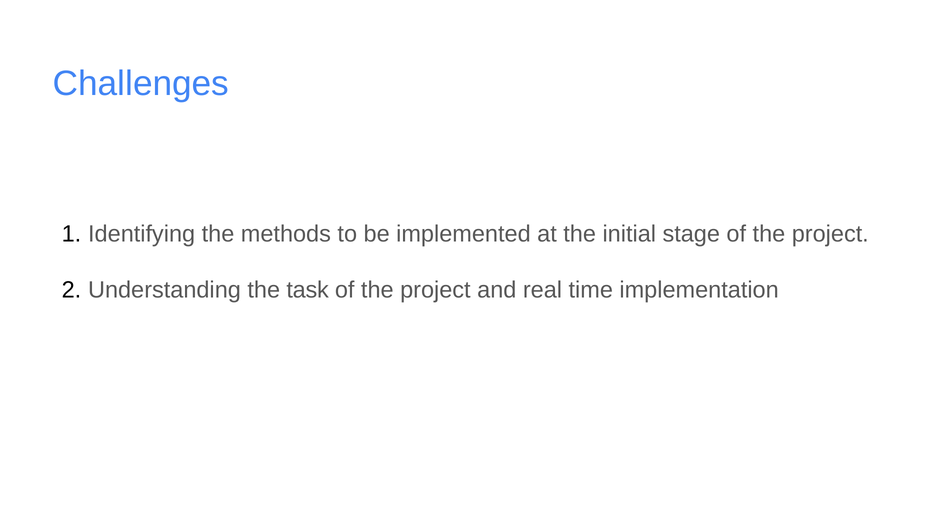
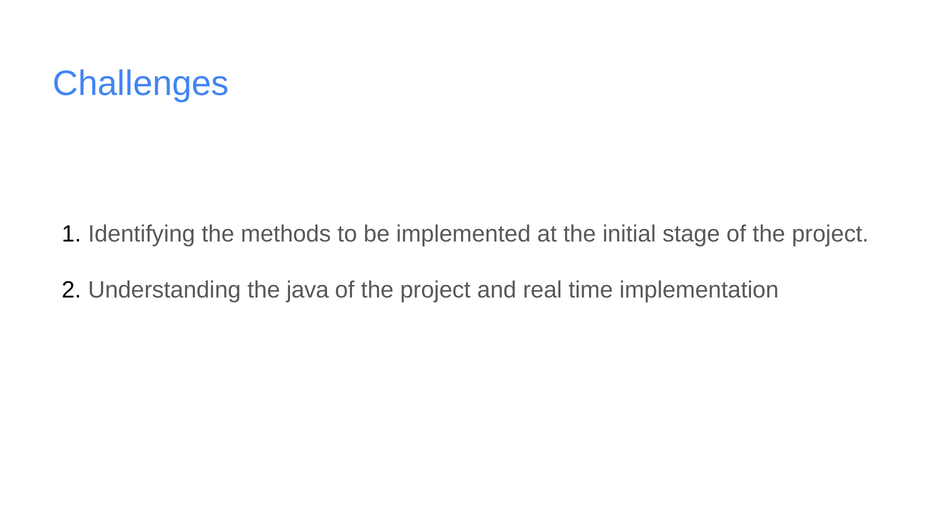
task: task -> java (308, 290)
